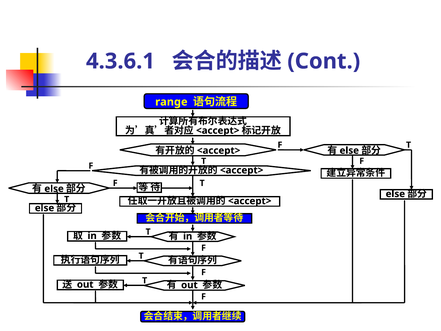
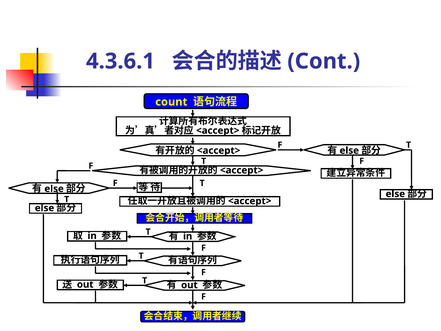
range: range -> count (171, 102)
